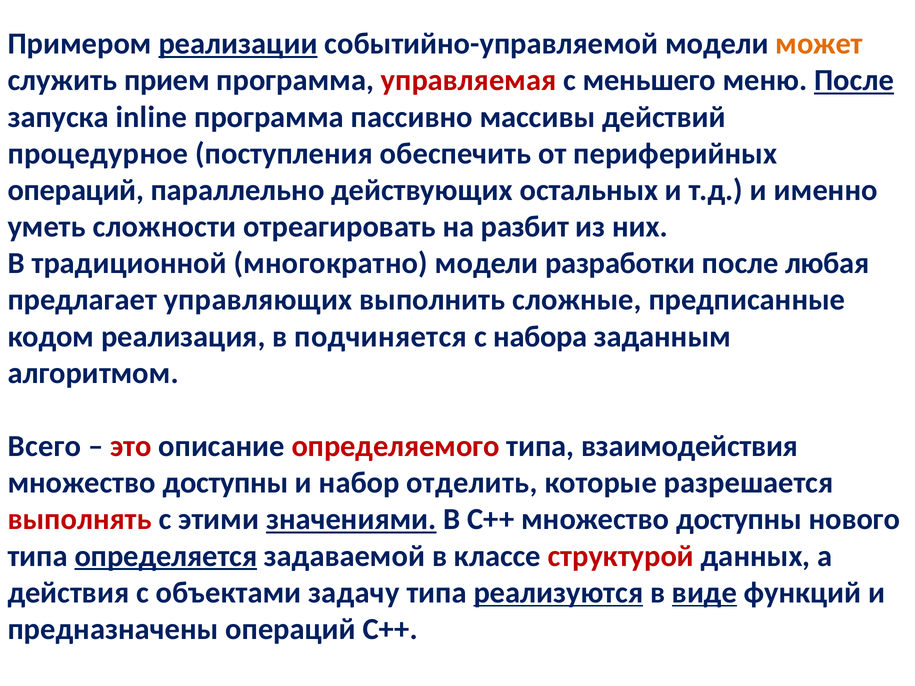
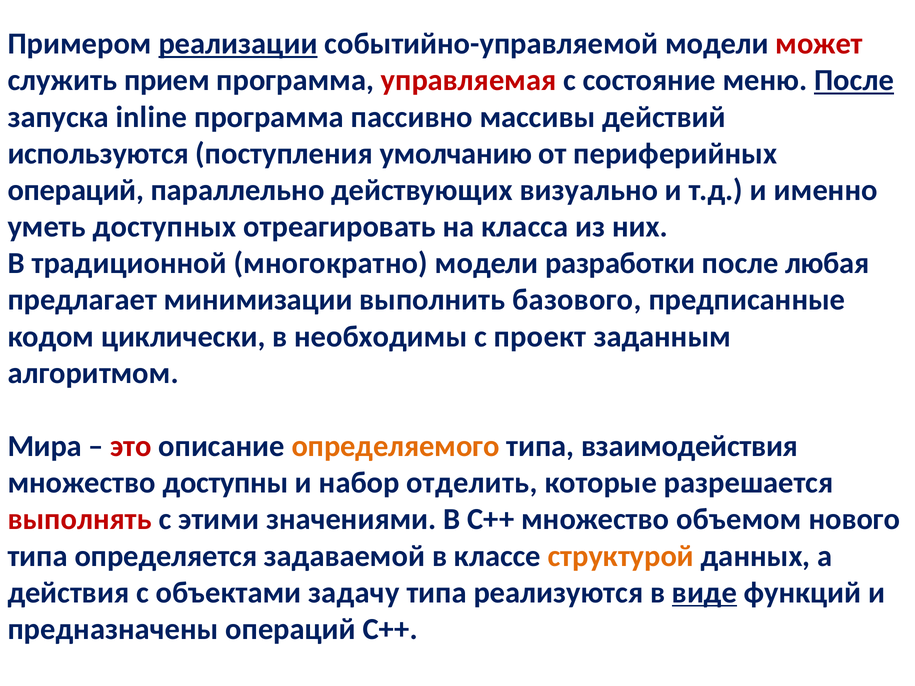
может colour: orange -> red (819, 44)
меньшего: меньшего -> состояние (649, 80)
процедурное: процедурное -> используются (98, 154)
обеспечить: обеспечить -> умолчанию (456, 154)
остальных: остальных -> визуально (589, 190)
сложности: сложности -> доступных (164, 227)
разбит: разбит -> класса (525, 227)
управляющих: управляющих -> минимизации (258, 300)
сложные: сложные -> базового (577, 300)
реализация: реализация -> циклически (183, 337)
подчиняется: подчиняется -> необходимы (381, 337)
набора: набора -> проект (540, 337)
Всего: Всего -> Мира (45, 446)
определяемого colour: red -> orange (396, 446)
значениями underline: present -> none (351, 520)
С++ множество доступны: доступны -> объемом (739, 520)
определяется underline: present -> none (166, 556)
структурой colour: red -> orange (621, 556)
реализуются underline: present -> none (558, 593)
